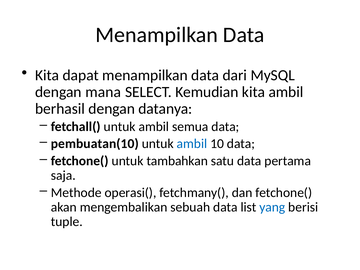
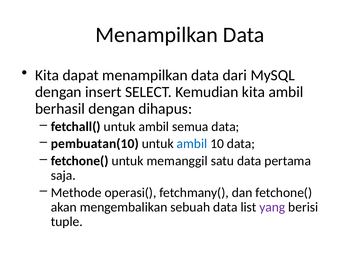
mana: mana -> insert (103, 92)
datanya: datanya -> dihapus (165, 109)
tambahkan: tambahkan -> memanggil (177, 161)
yang colour: blue -> purple (272, 207)
